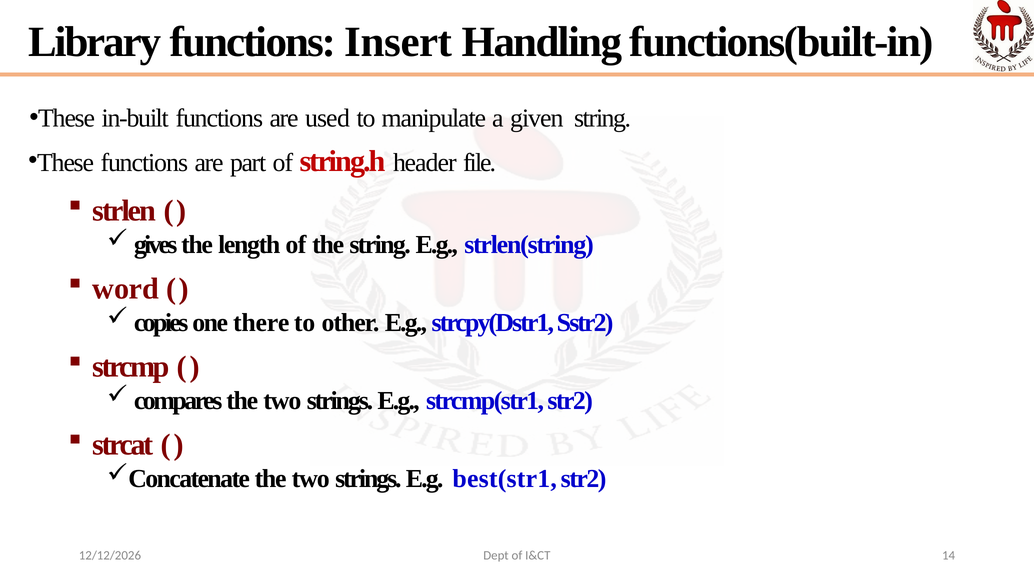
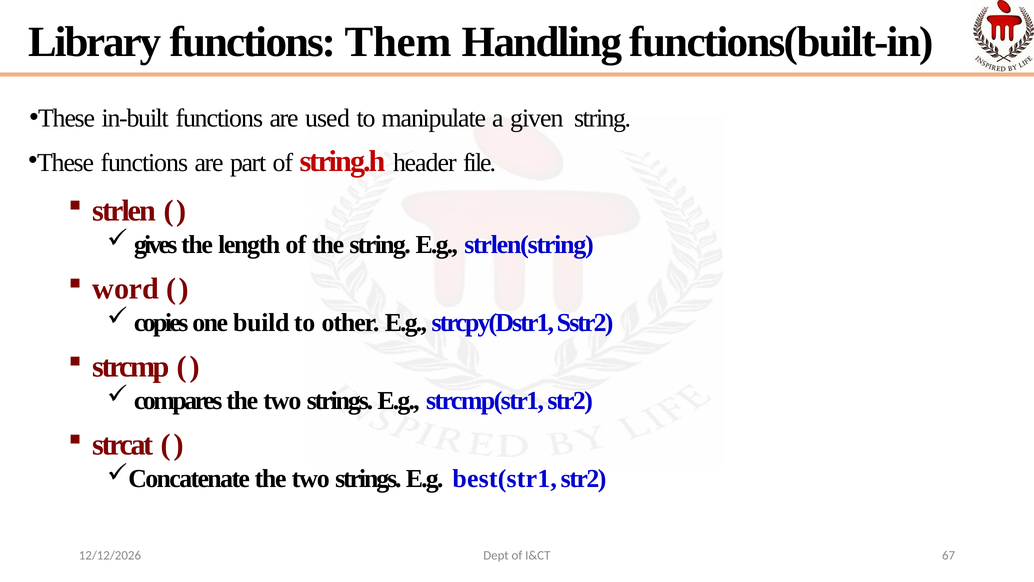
Insert: Insert -> Them (398, 42)
there: there -> build (261, 322)
14: 14 -> 67 (949, 555)
